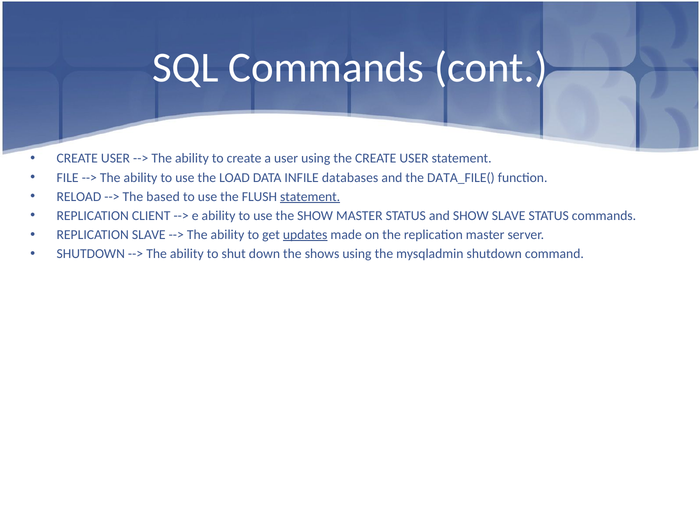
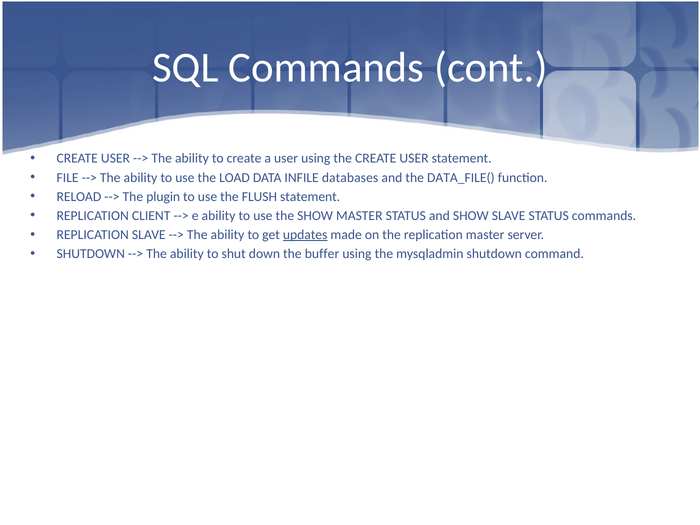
based: based -> plugin (163, 197)
statement underline: present -> none (310, 197)
shows: shows -> buffer (322, 254)
